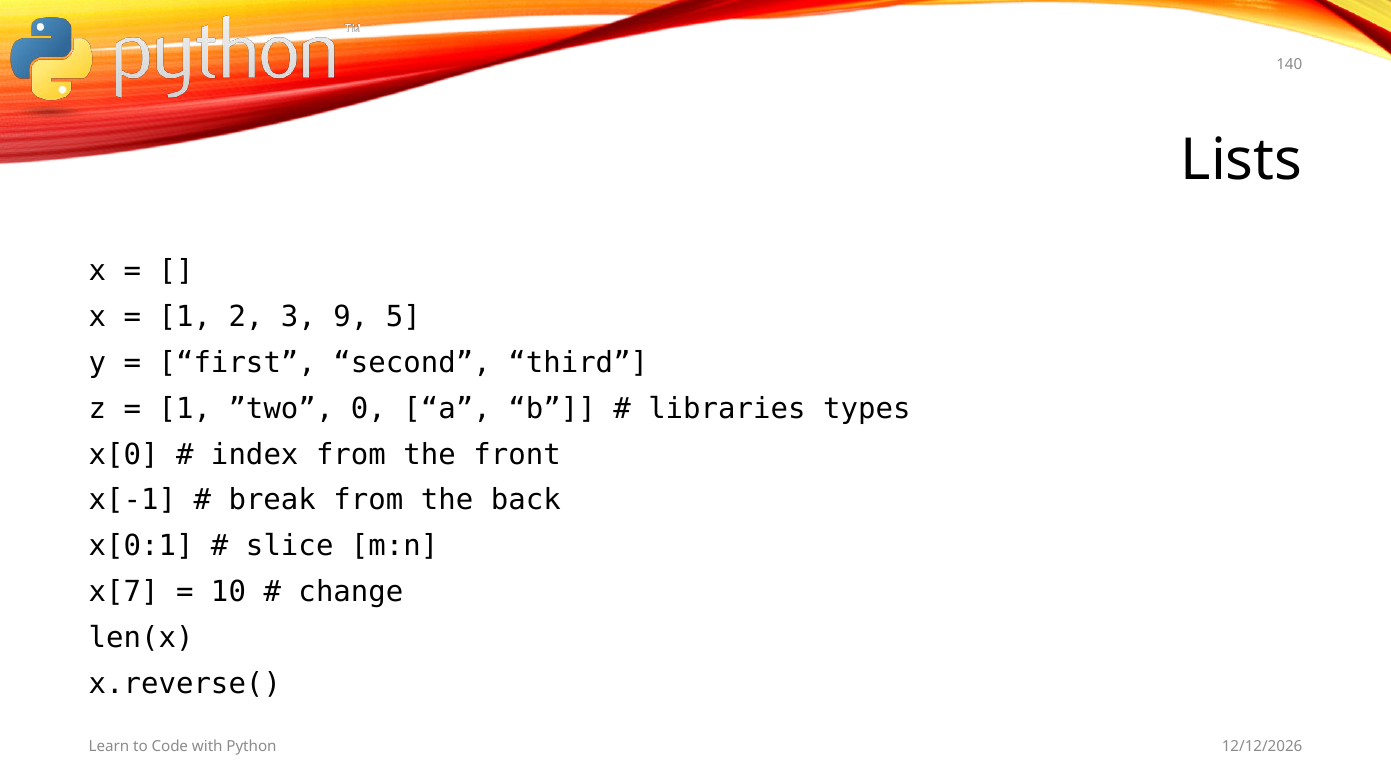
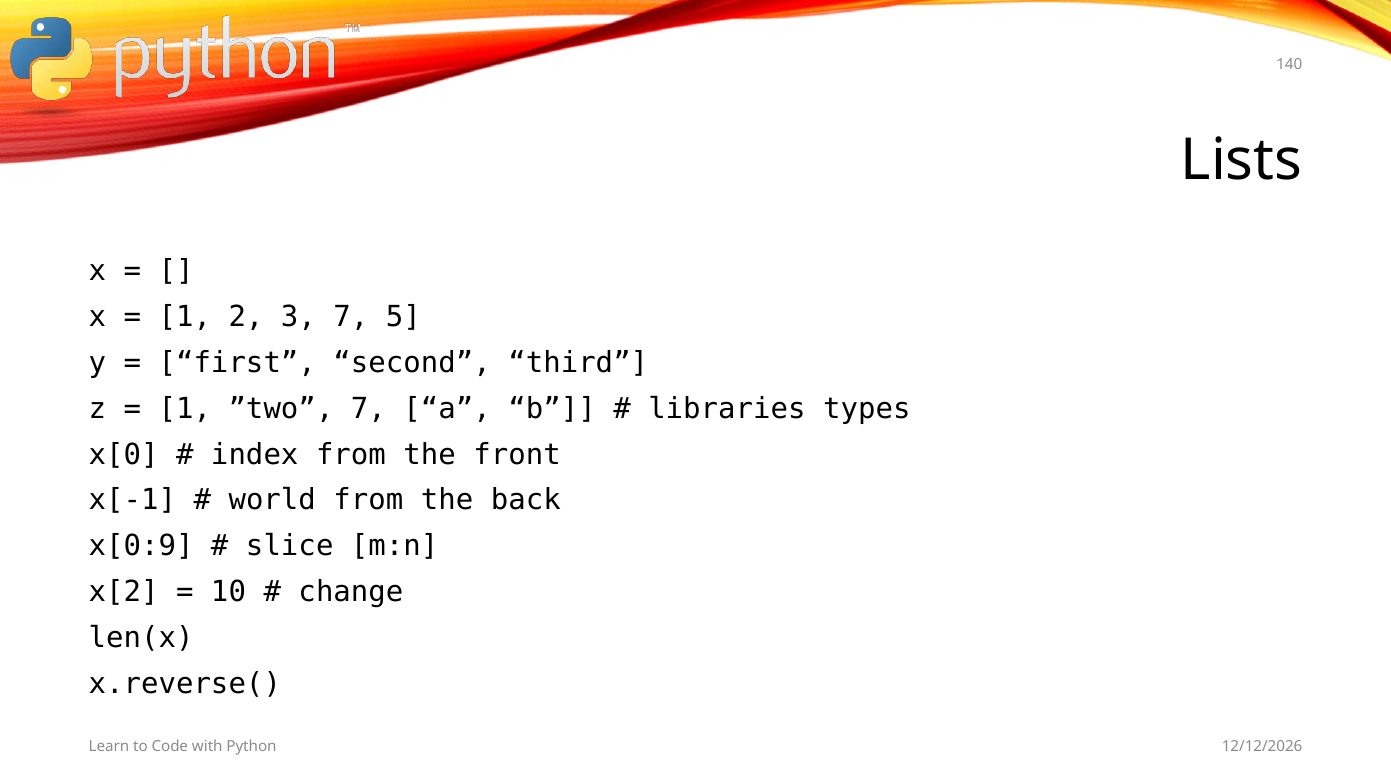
3 9: 9 -> 7 (351, 317)
”two 0: 0 -> 7 (368, 408)
break: break -> world (272, 500)
x[0:1: x[0:1 -> x[0:9 (141, 546)
x[7: x[7 -> x[2 (124, 592)
